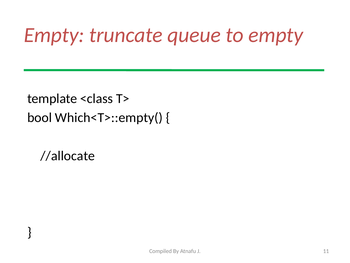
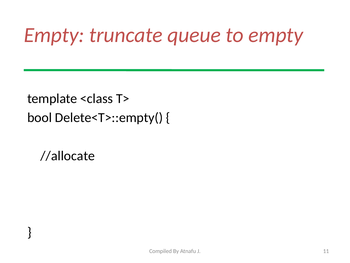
Which<T>::empty(: Which<T>::empty( -> Delete<T>::empty( (109, 117)
